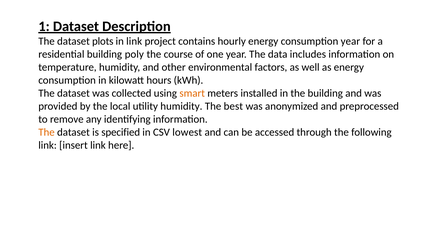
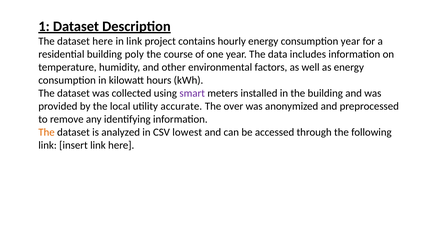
dataset plots: plots -> here (103, 41)
smart colour: orange -> purple (192, 93)
utility humidity: humidity -> accurate (181, 106)
best: best -> over (233, 106)
specified: specified -> analyzed (121, 132)
